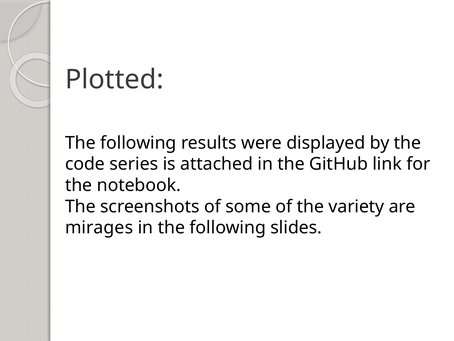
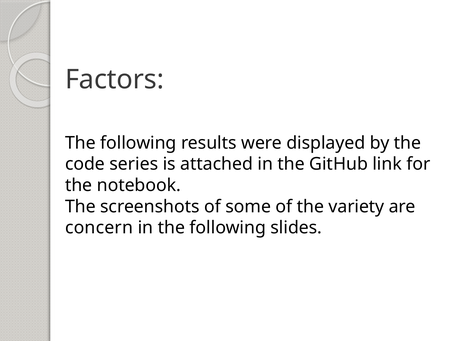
Plotted: Plotted -> Factors (114, 79)
mirages: mirages -> concern (99, 227)
